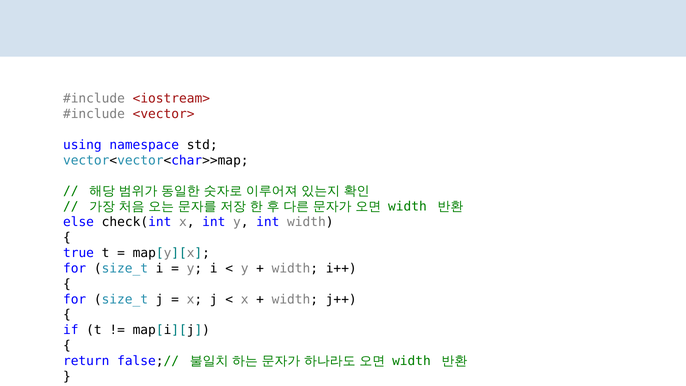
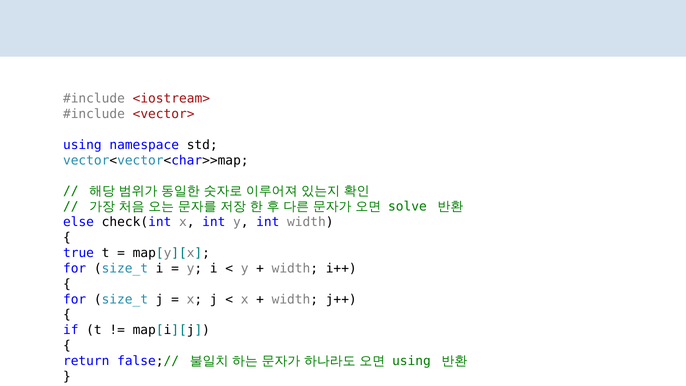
width: width -> solve (407, 207)
width: width -> using (411, 361)
